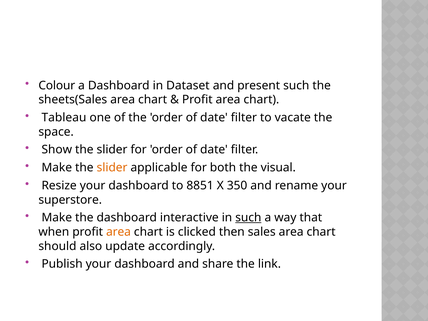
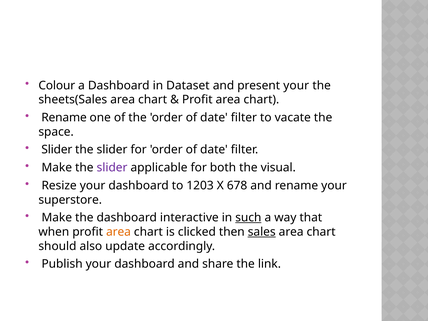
present such: such -> your (296, 85)
Tableau: Tableau -> Rename (64, 118)
Show: Show -> Slider (57, 150)
slider colour: orange -> purple (112, 168)
8851: 8851 -> 1203 (200, 185)
350: 350 -> 678 (237, 185)
sales underline: none -> present (262, 232)
